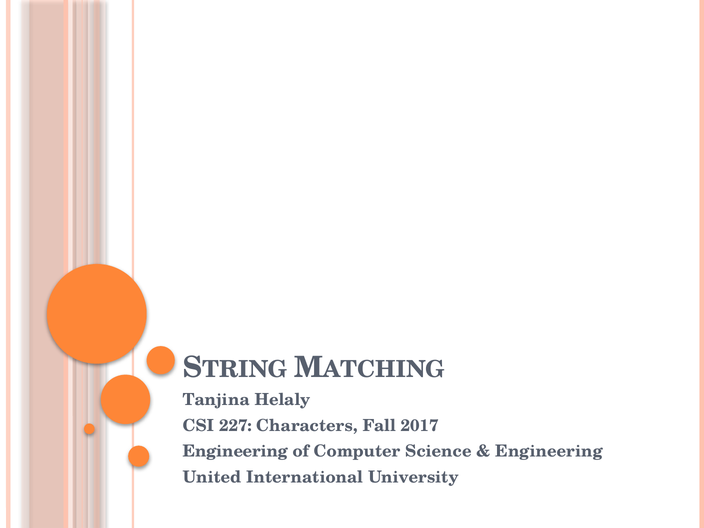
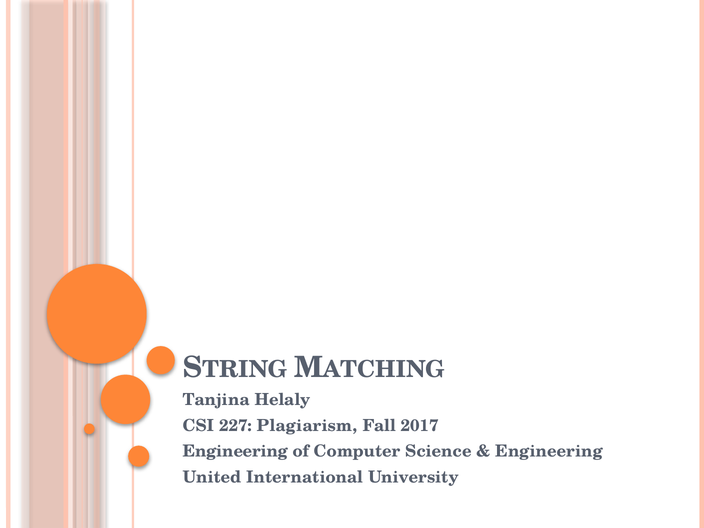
Characters: Characters -> Plagiarism (307, 426)
